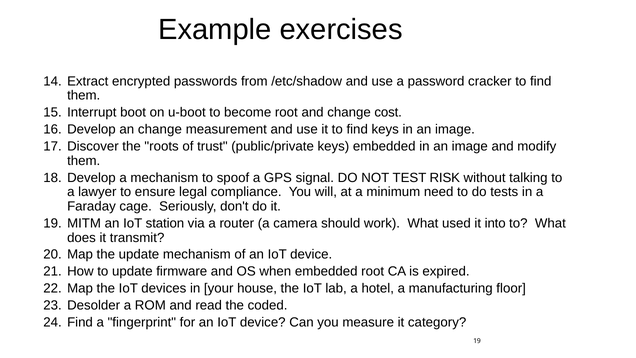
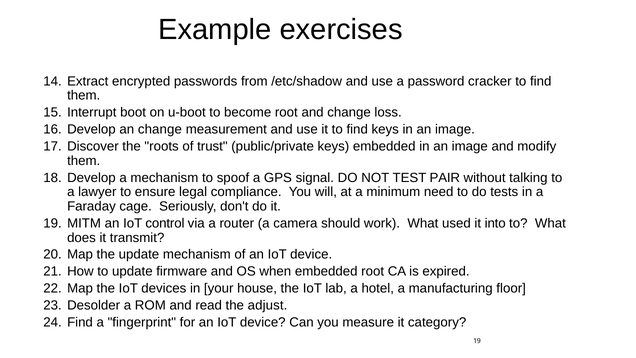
cost: cost -> loss (388, 112)
RISK: RISK -> PAIR (445, 178)
station: station -> control (165, 223)
coded: coded -> adjust (268, 305)
